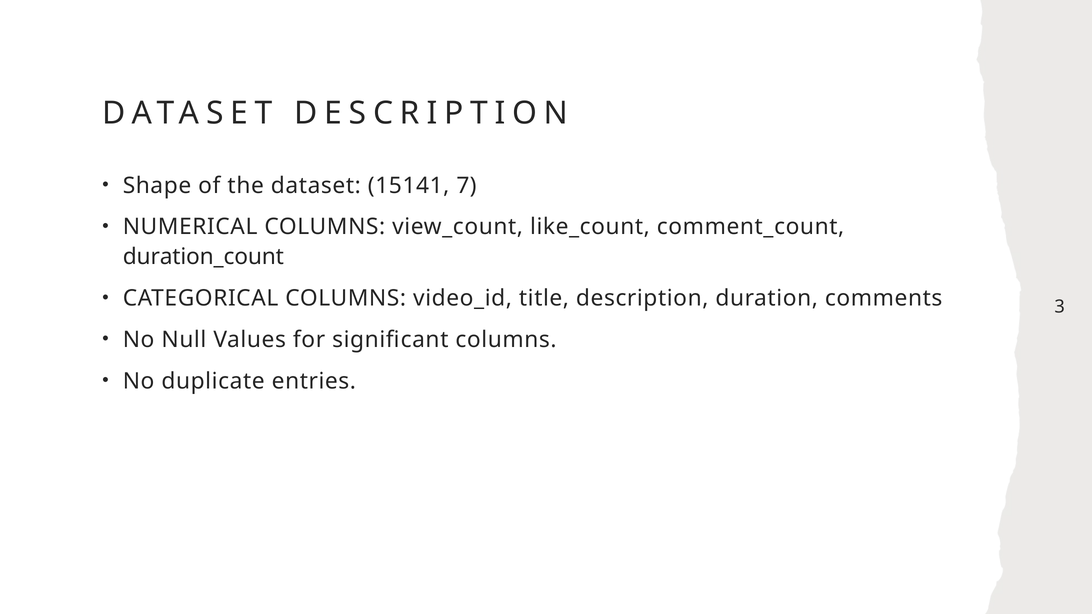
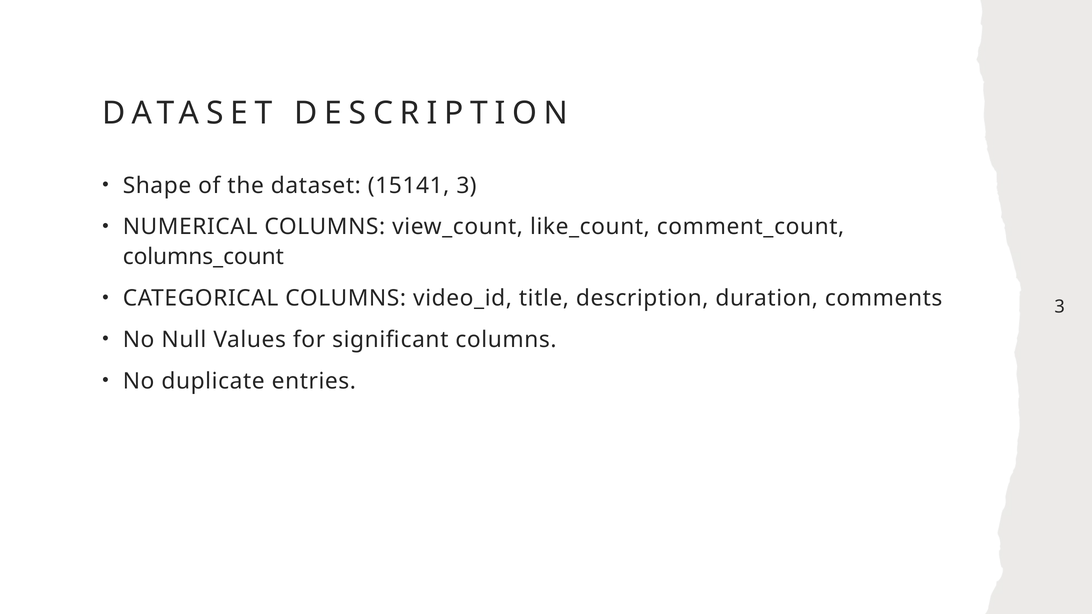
15141 7: 7 -> 3 (466, 186)
duration_count: duration_count -> columns_count (203, 257)
